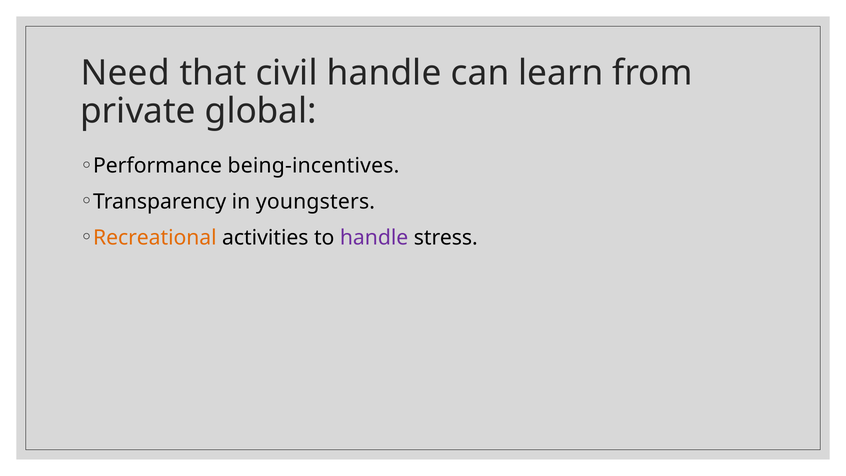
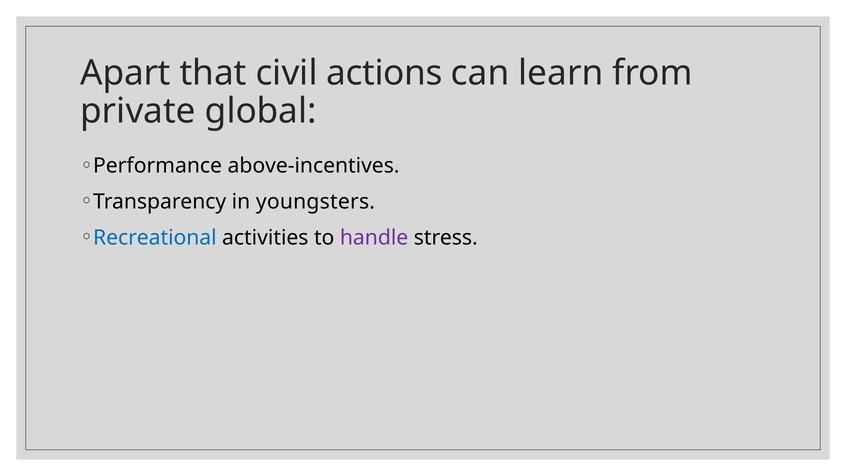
Need: Need -> Apart (126, 73)
civil handle: handle -> actions (384, 73)
being-incentives: being-incentives -> above-incentives (314, 166)
Recreational colour: orange -> blue (155, 237)
